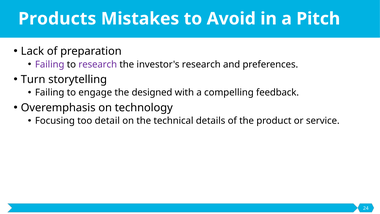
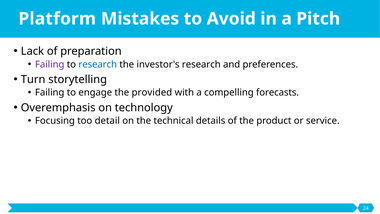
Products: Products -> Platform (57, 19)
research colour: purple -> blue (98, 64)
designed: designed -> provided (152, 92)
feedback: feedback -> forecasts (278, 92)
